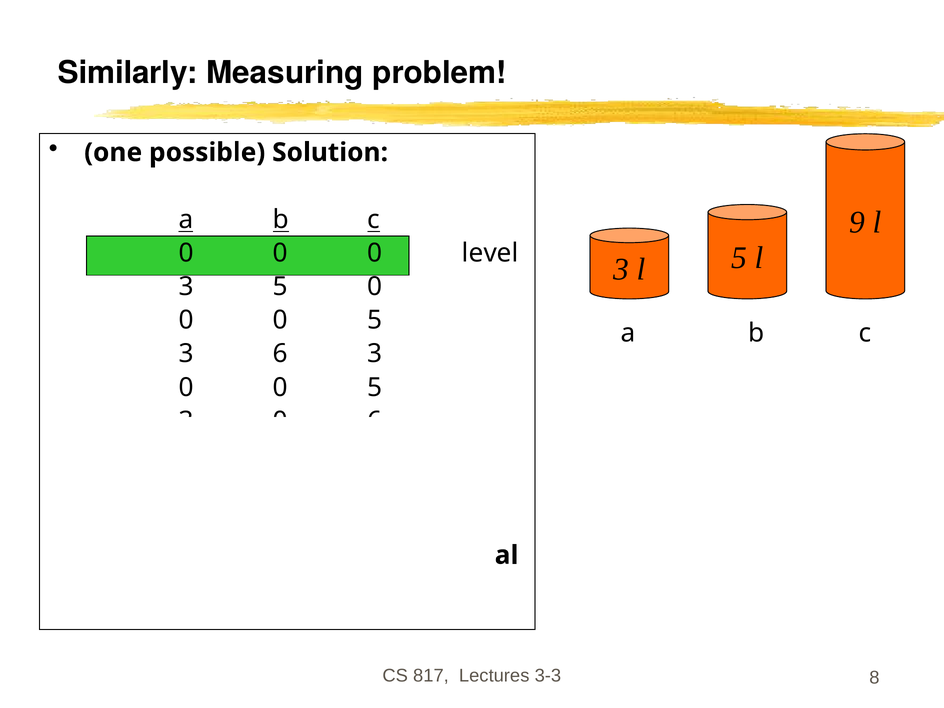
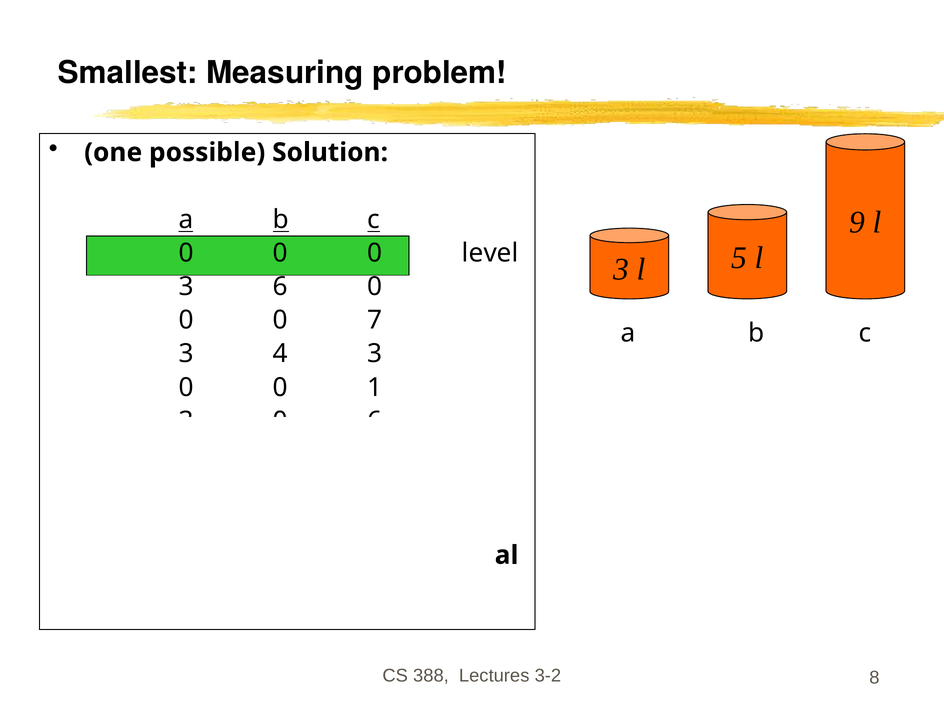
Similarly: Similarly -> Smallest (128, 73)
5: 5 -> 6 (280, 287)
5: 5 -> 7 (375, 320)
6: 6 -> 4 (280, 354)
5: 5 -> 1 (375, 387)
817: 817 -> 388 (431, 676)
3-3: 3-3 -> 3-2 (548, 676)
